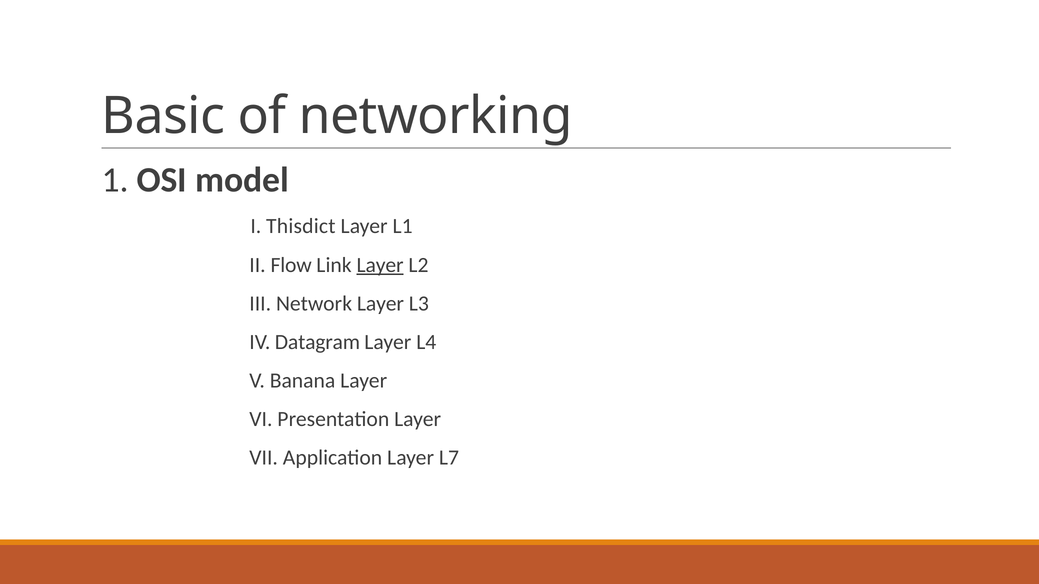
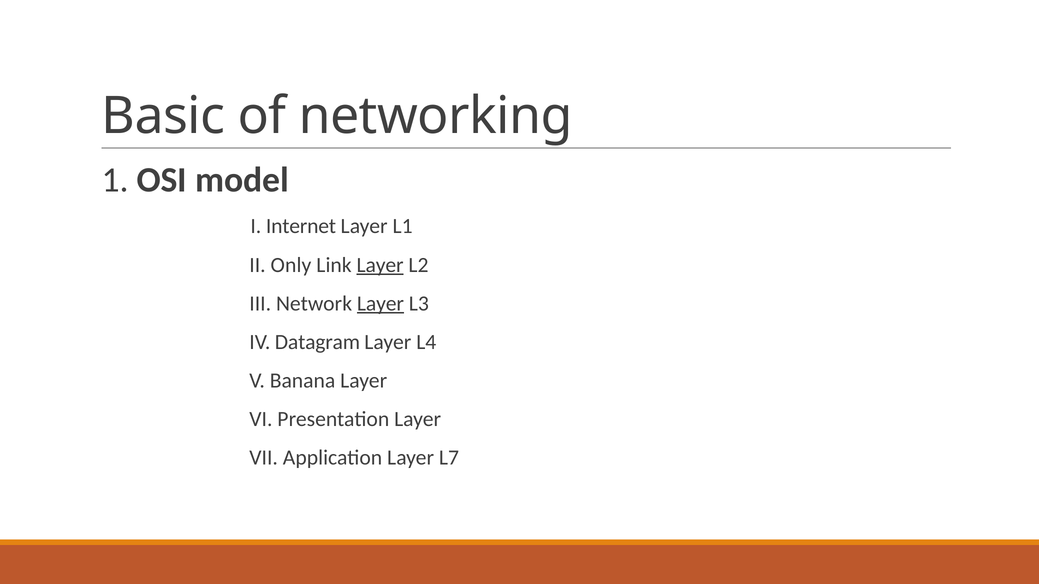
Thisdict: Thisdict -> Internet (301, 227)
Flow: Flow -> Only (291, 265)
Layer underline: none -> present (380, 304)
